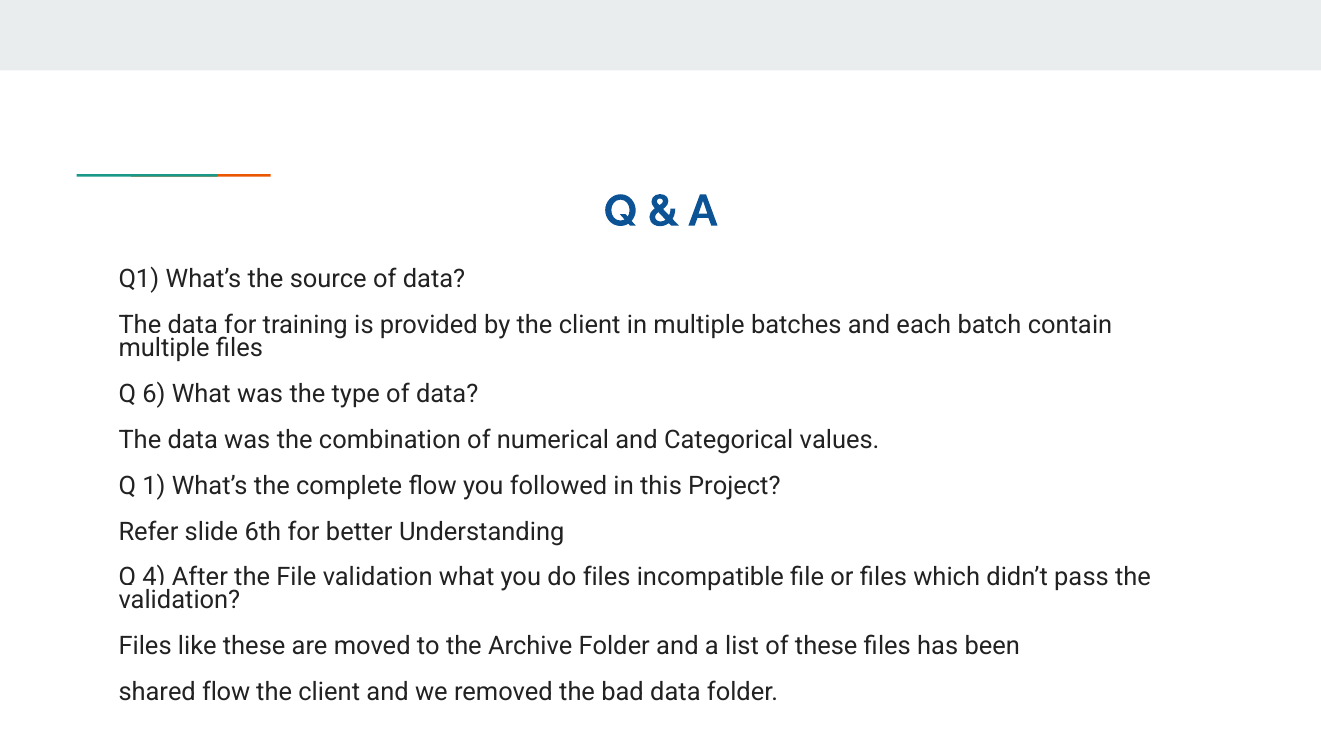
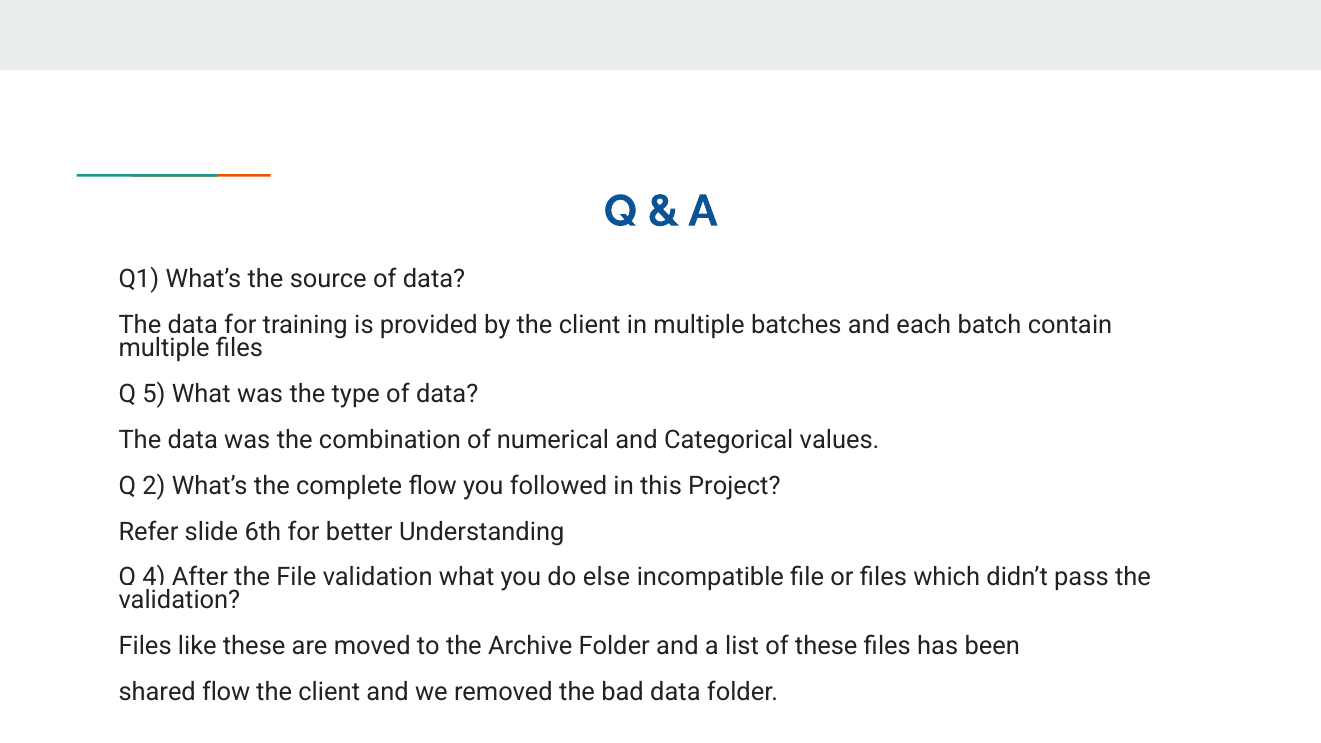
6: 6 -> 5 (154, 394)
1: 1 -> 2 (154, 486)
do files: files -> else (606, 578)
